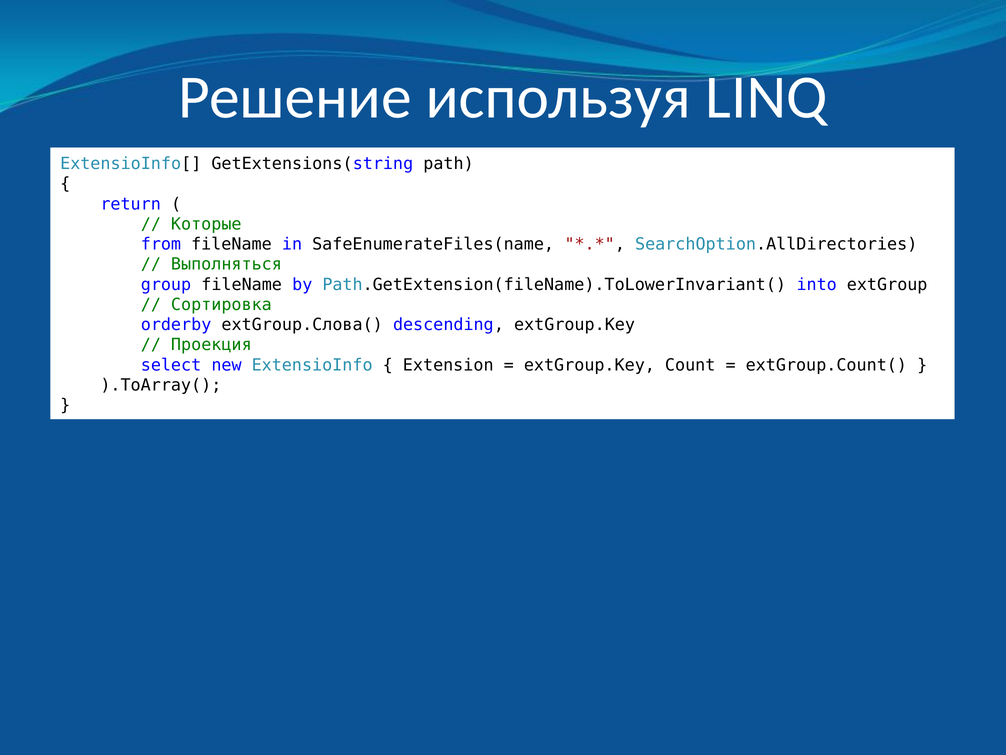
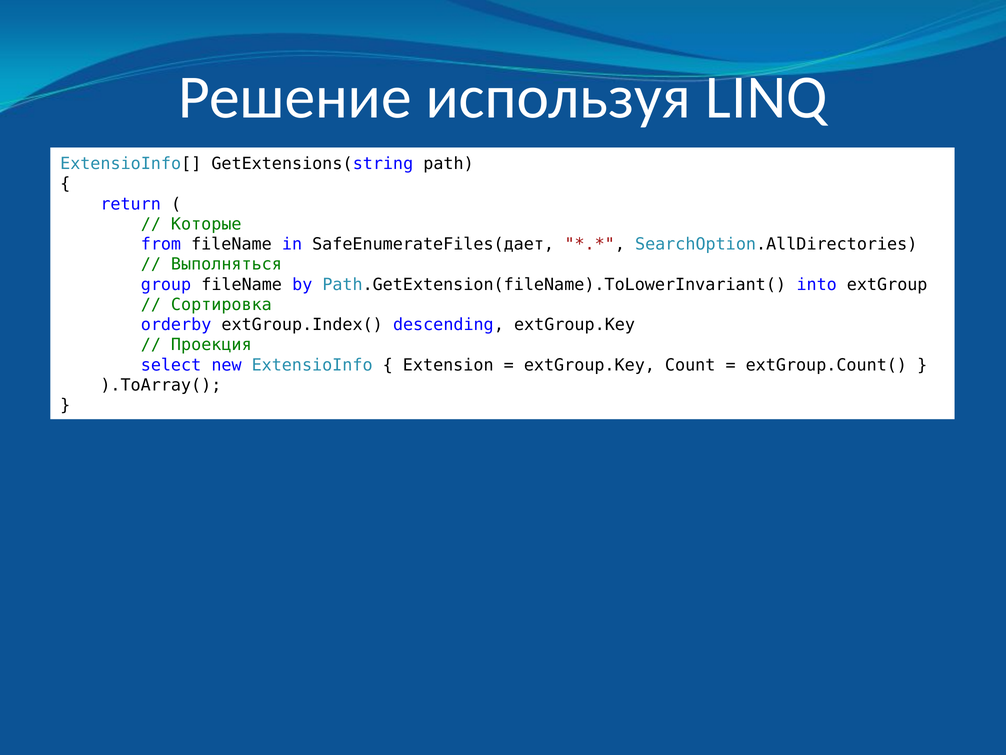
SafeEnumerateFiles(name: SafeEnumerateFiles(name -> SafeEnumerateFiles(дает (433, 244)
extGroup.Слова(: extGroup.Слова( -> extGroup.Index( (302, 325)
